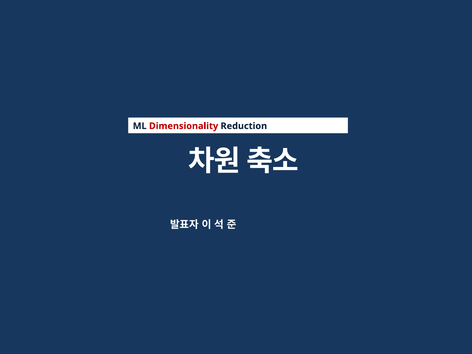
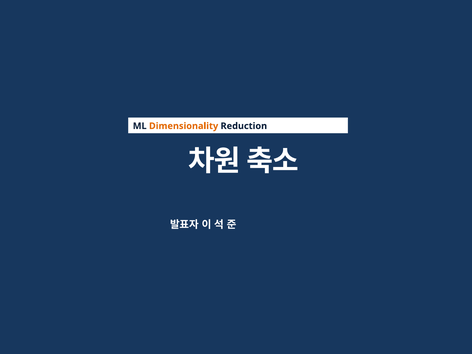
Dimensionality colour: red -> orange (184, 126)
